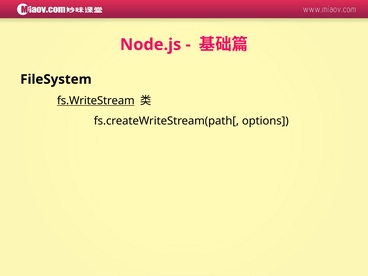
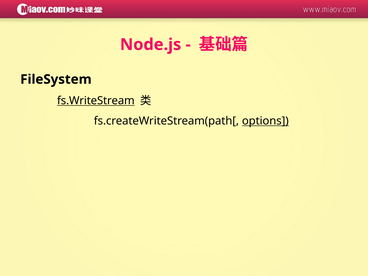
options underline: none -> present (265, 121)
